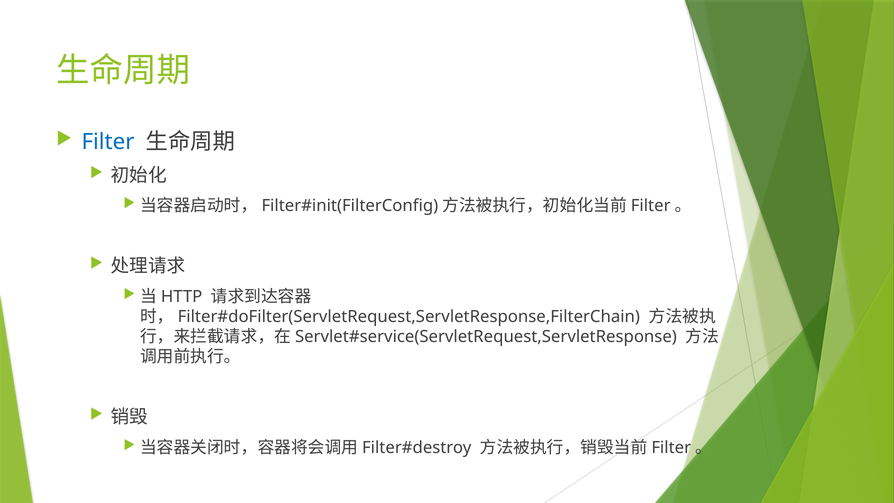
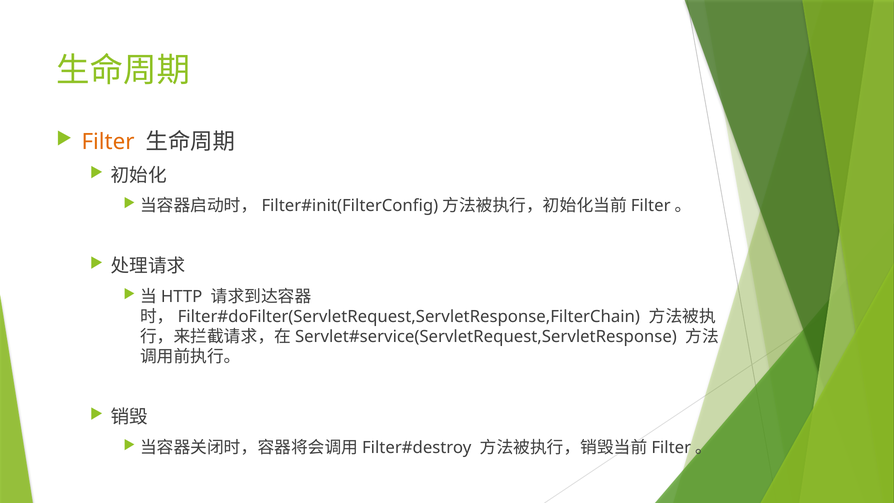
Filter colour: blue -> orange (108, 142)
